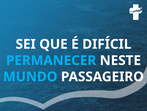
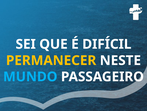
PERMANECER colour: light blue -> yellow (51, 60)
